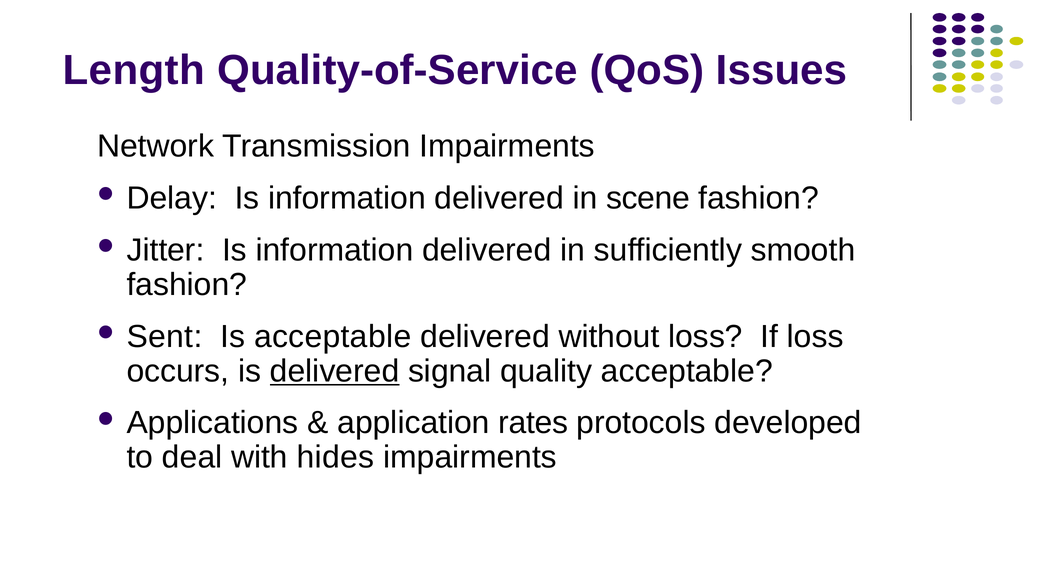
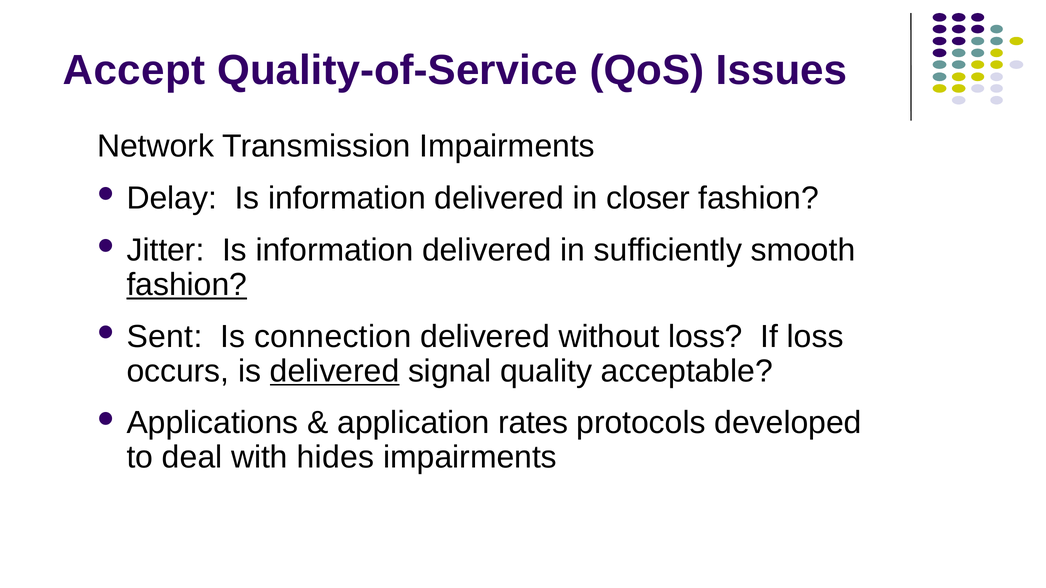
Length: Length -> Accept (134, 70)
scene: scene -> closer (648, 198)
fashion underline: none -> present (187, 285)
Is acceptable: acceptable -> connection (333, 337)
